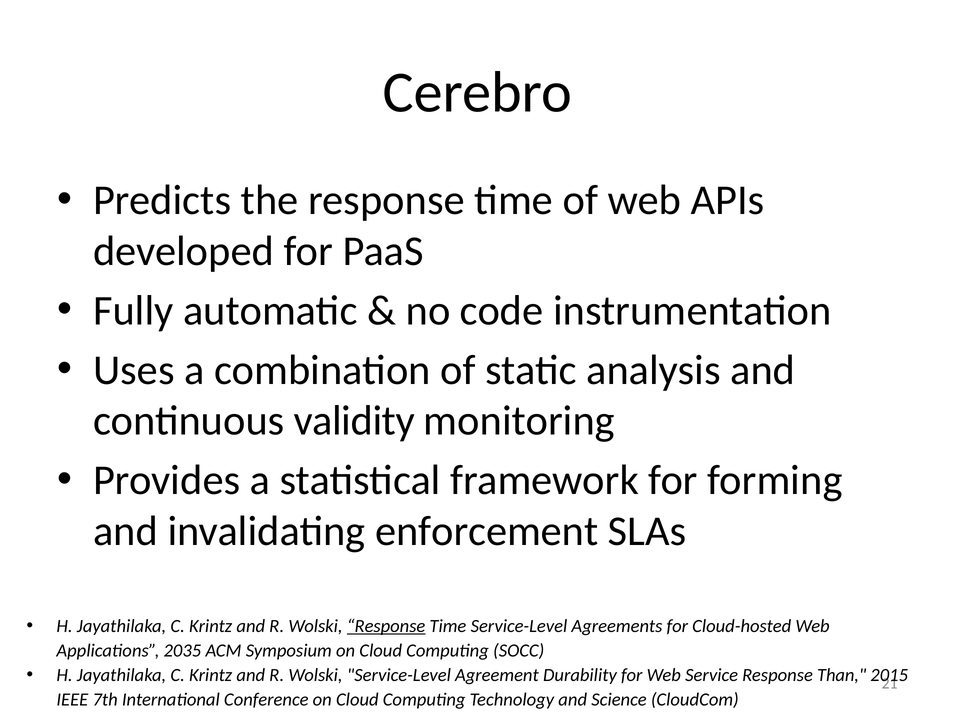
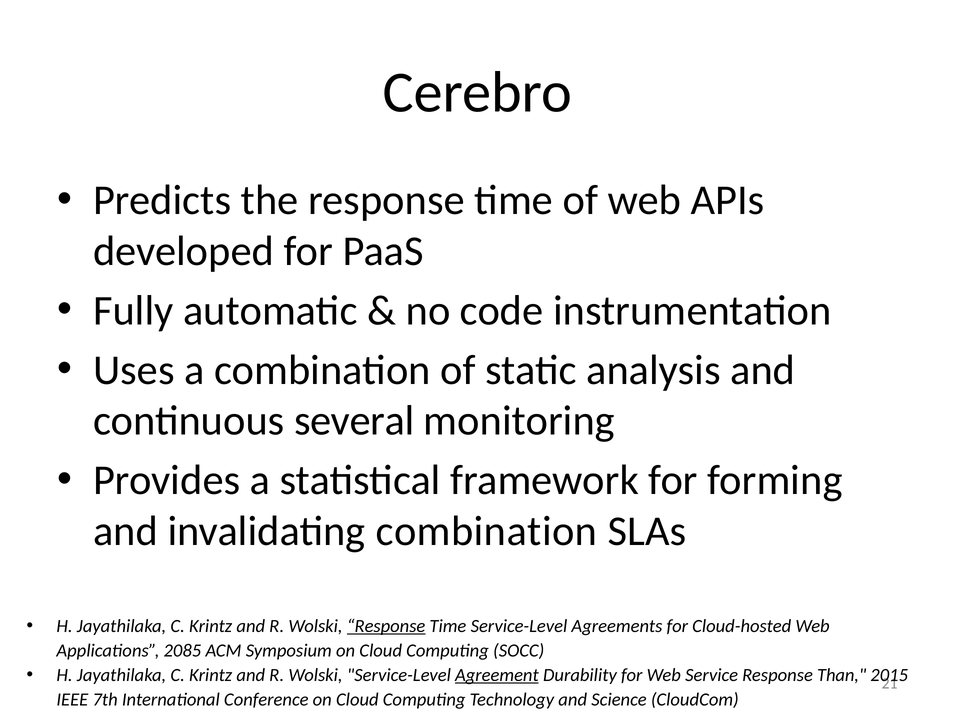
validity: validity -> several (354, 421)
invalidating enforcement: enforcement -> combination (486, 532)
2035: 2035 -> 2085 (182, 651)
Agreement underline: none -> present (497, 675)
